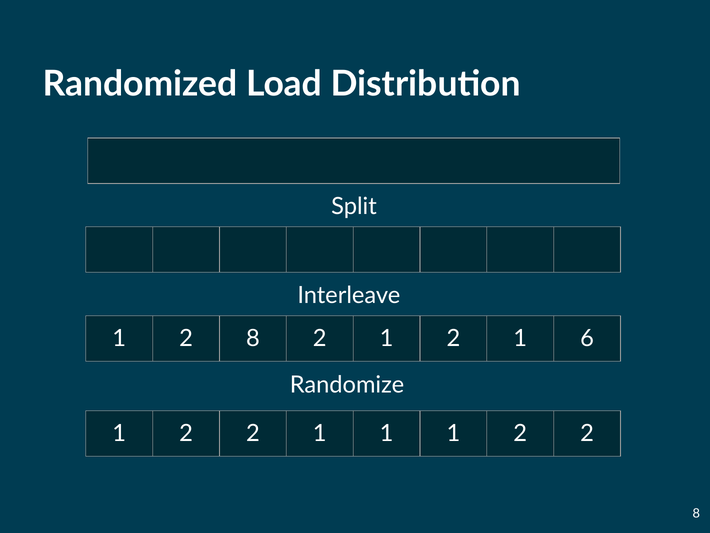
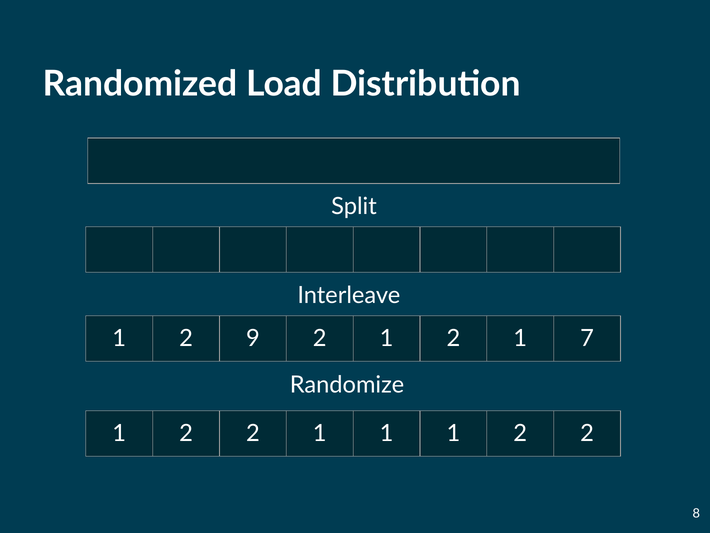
2 8: 8 -> 9 (253, 338)
6: 6 -> 7 (587, 338)
